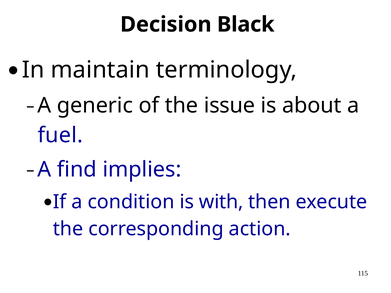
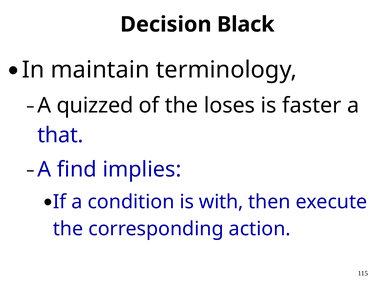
generic: generic -> quizzed (95, 105)
issue: issue -> loses (229, 105)
about: about -> faster (312, 105)
fuel: fuel -> that (60, 135)
